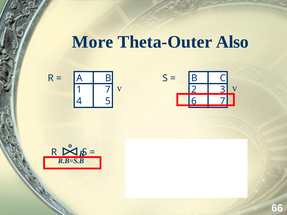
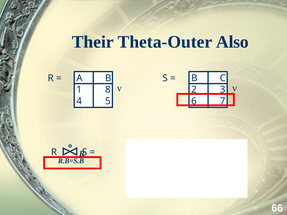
More: More -> Their (93, 42)
1 7: 7 -> 8 (108, 90)
